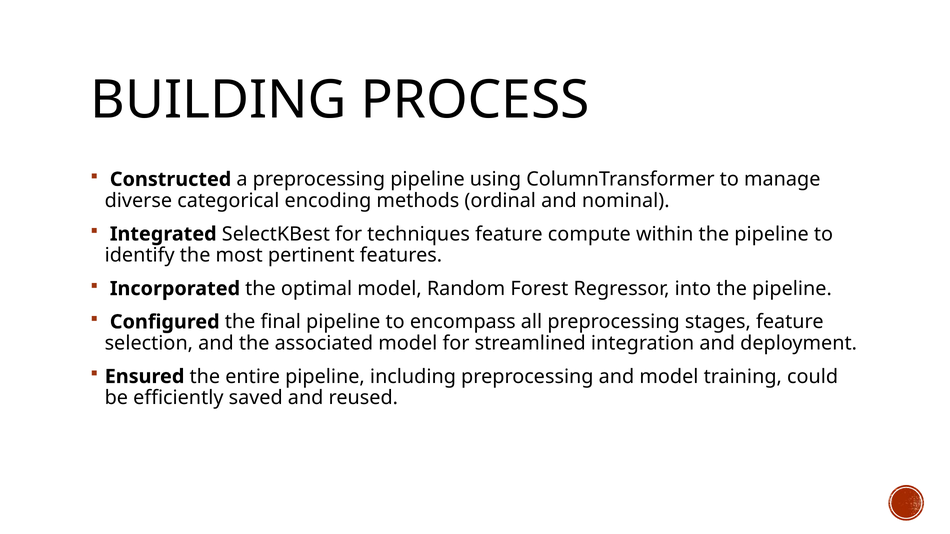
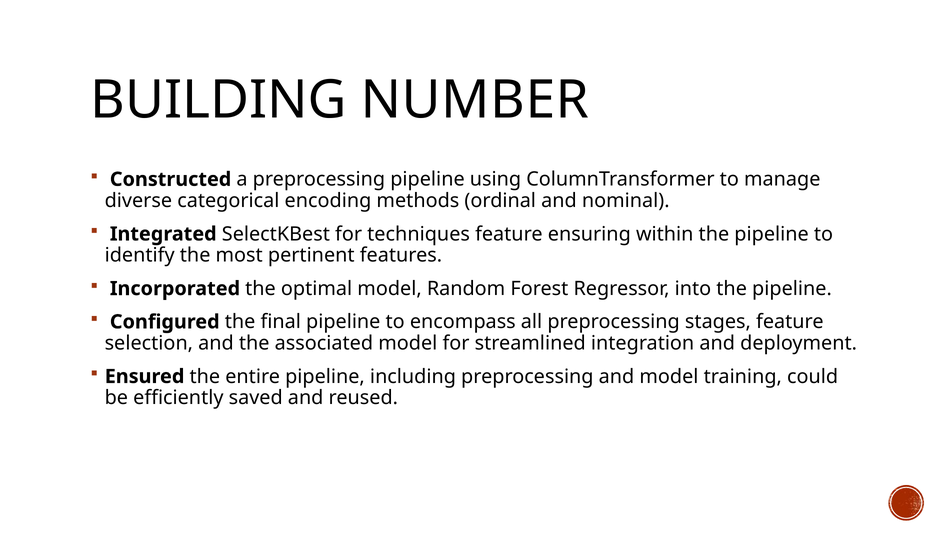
PROCESS: PROCESS -> NUMBER (475, 100)
compute: compute -> ensuring (589, 234)
